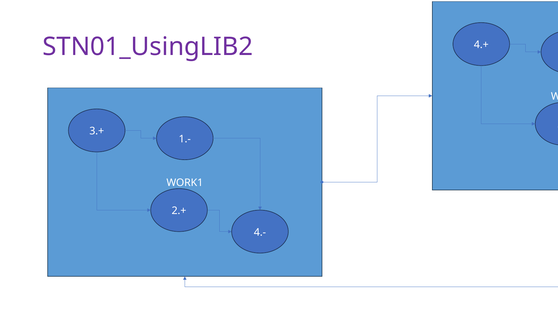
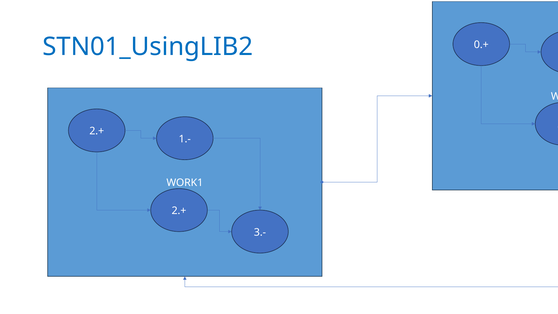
STN01_UsingLIB2 colour: purple -> blue (148, 47)
4.+: 4.+ -> 0.+ (481, 45)
3.+: 3.+ -> 2.+ (97, 131)
4.-: 4.- -> 3.- (260, 232)
